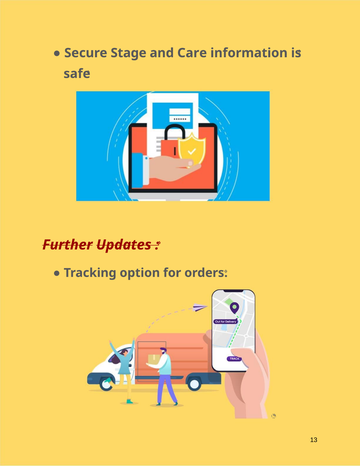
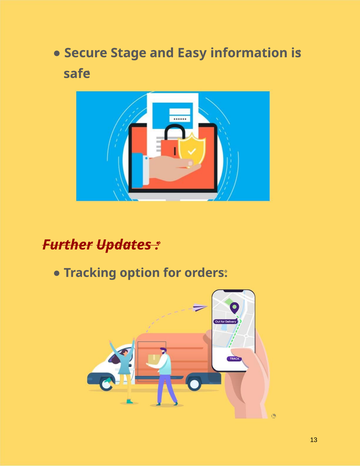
Care: Care -> Easy (192, 53)
